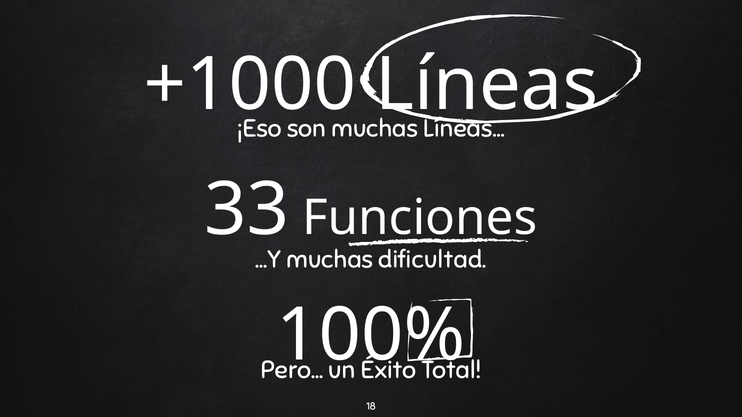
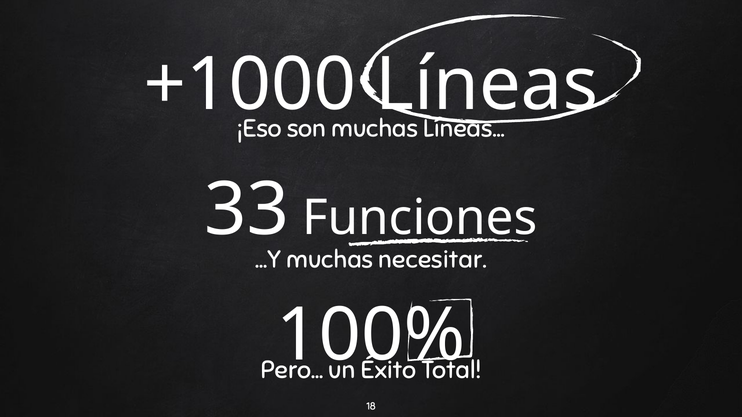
dificultad: dificultad -> necesitar (432, 260)
